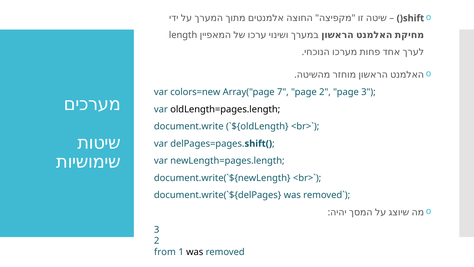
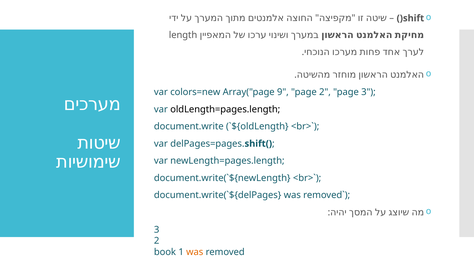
7: 7 -> 9 (283, 92)
from: from -> book (165, 252)
was colour: black -> orange (195, 252)
